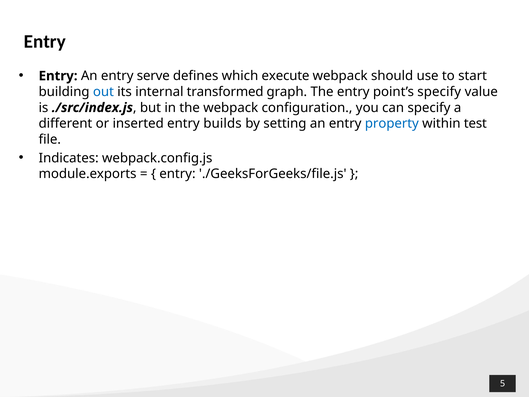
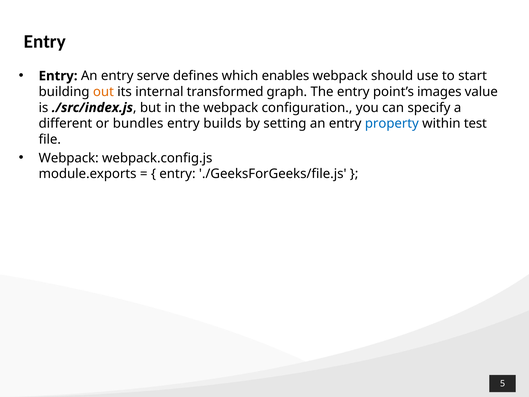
execute: execute -> enables (286, 76)
out colour: blue -> orange (103, 92)
point’s specify: specify -> images (439, 92)
inserted: inserted -> bundles (138, 123)
Indicates: Indicates -> Webpack (69, 158)
